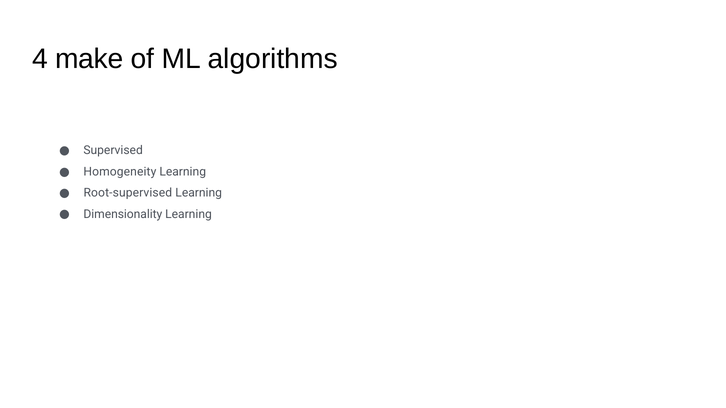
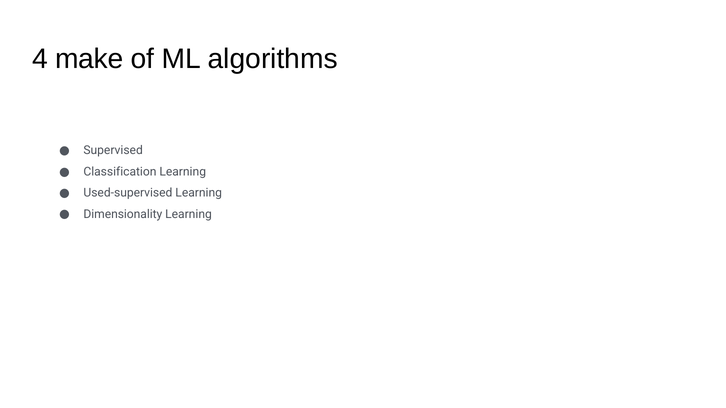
Homogeneity: Homogeneity -> Classification (120, 172)
Root-supervised: Root-supervised -> Used-supervised (128, 193)
